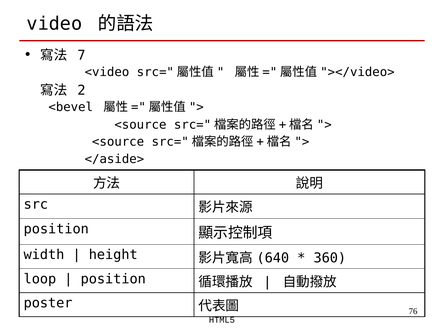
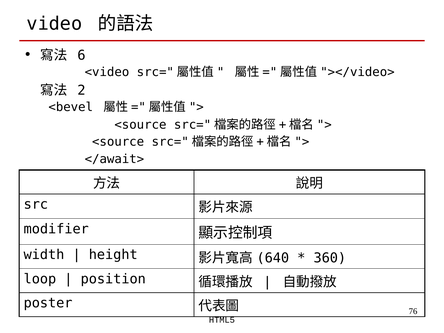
7: 7 -> 6 (81, 55)
</aside>: </aside> -> </await> (114, 159)
position: position -> modifier (56, 229)
